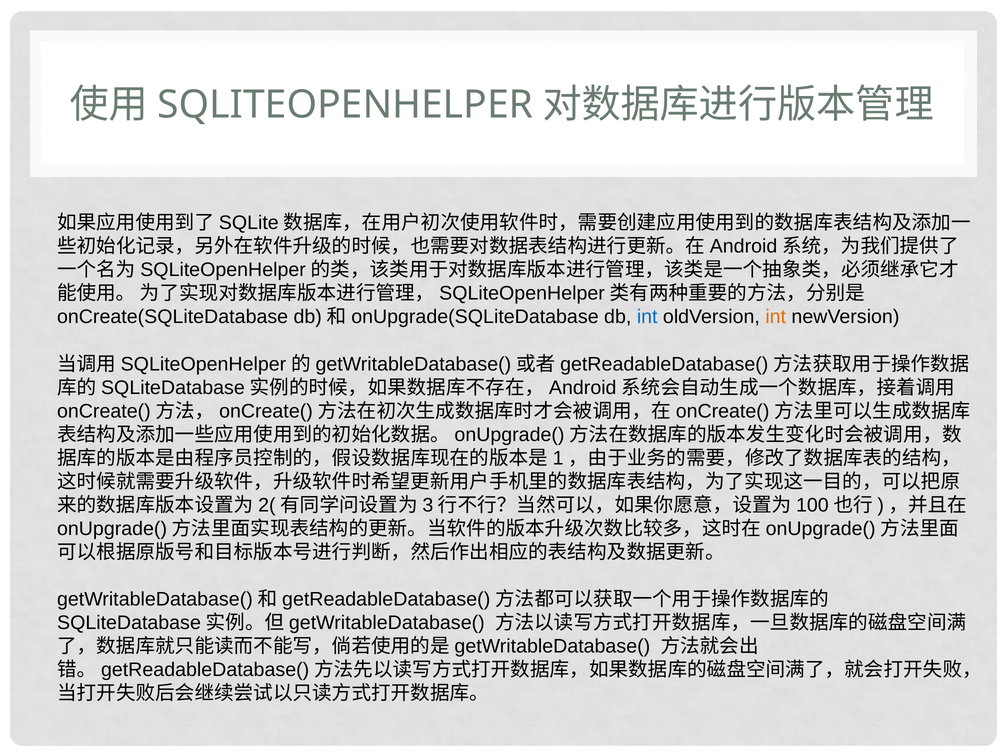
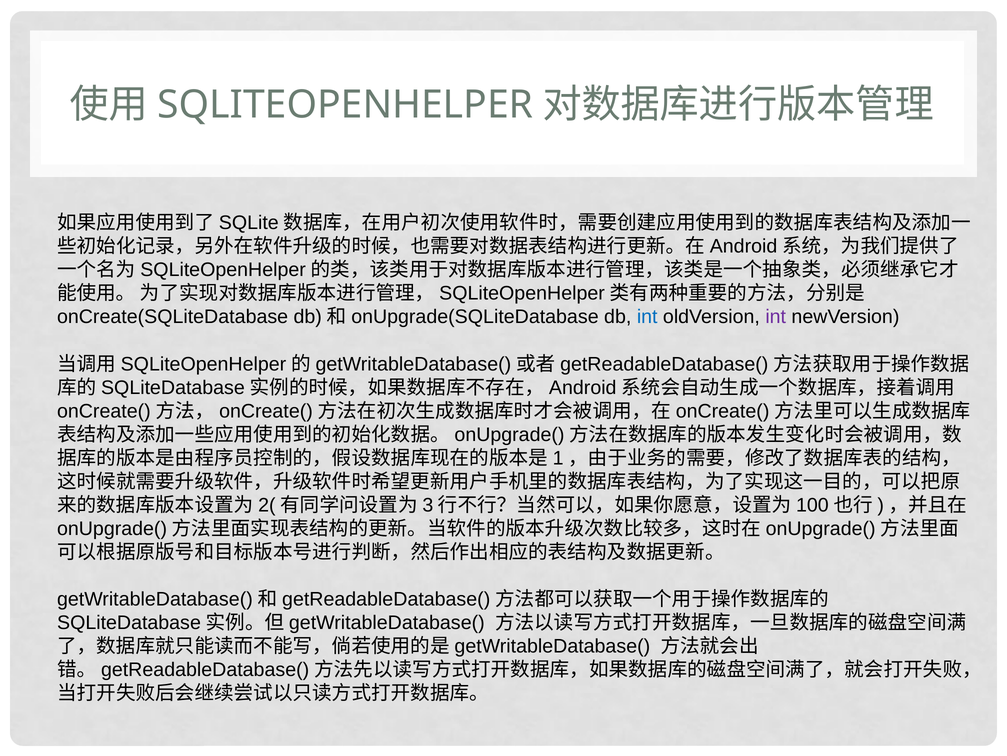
int colour: orange -> purple (776, 317)
